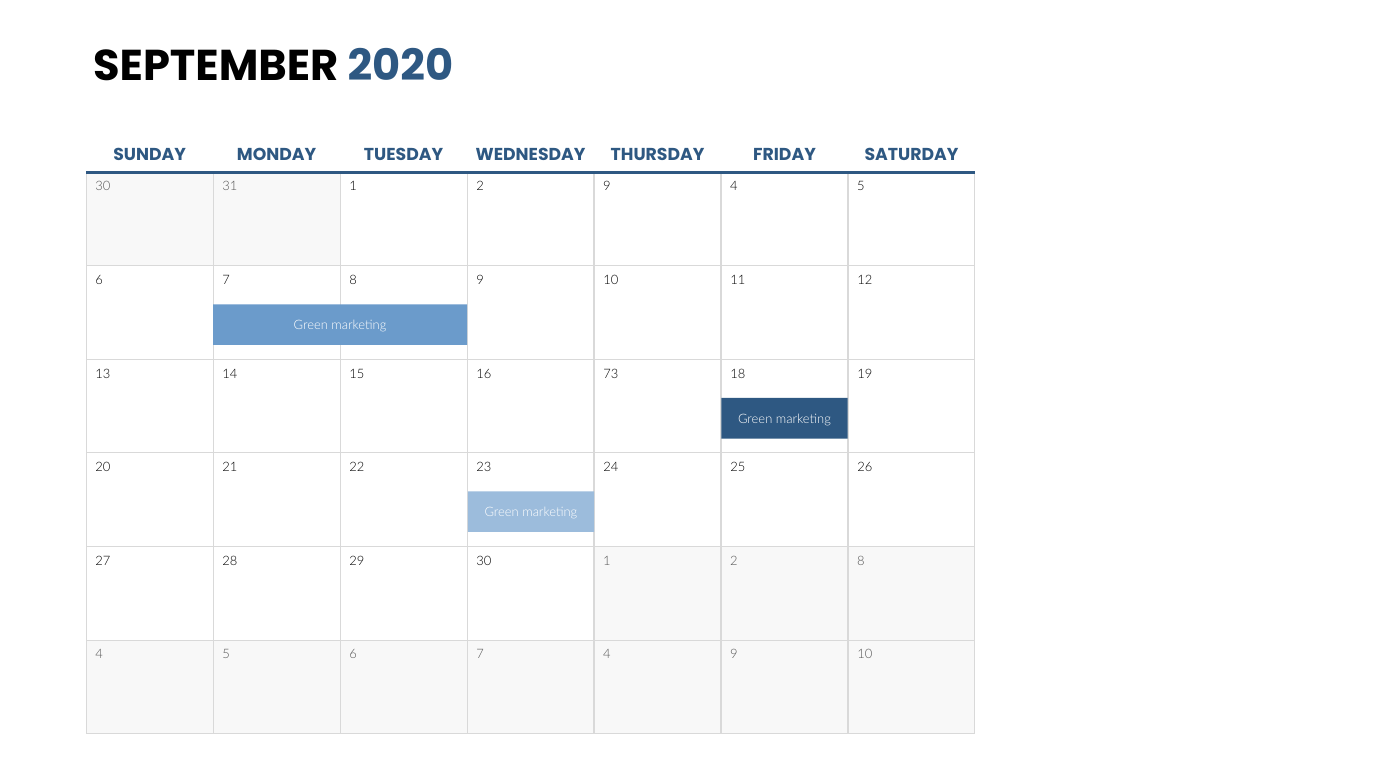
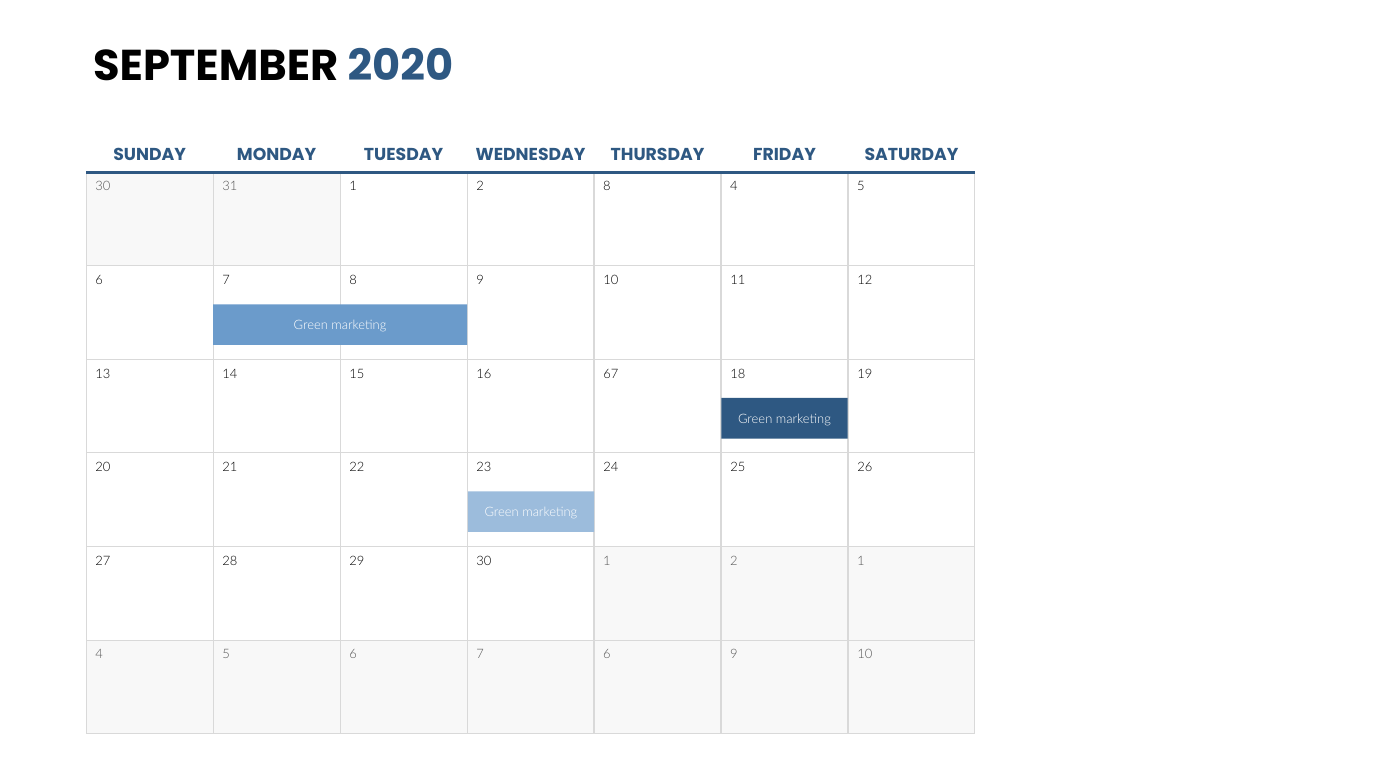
2 9: 9 -> 8 (607, 187)
73: 73 -> 67 (611, 374)
2 8: 8 -> 1 (861, 561)
7 4: 4 -> 6 (607, 655)
